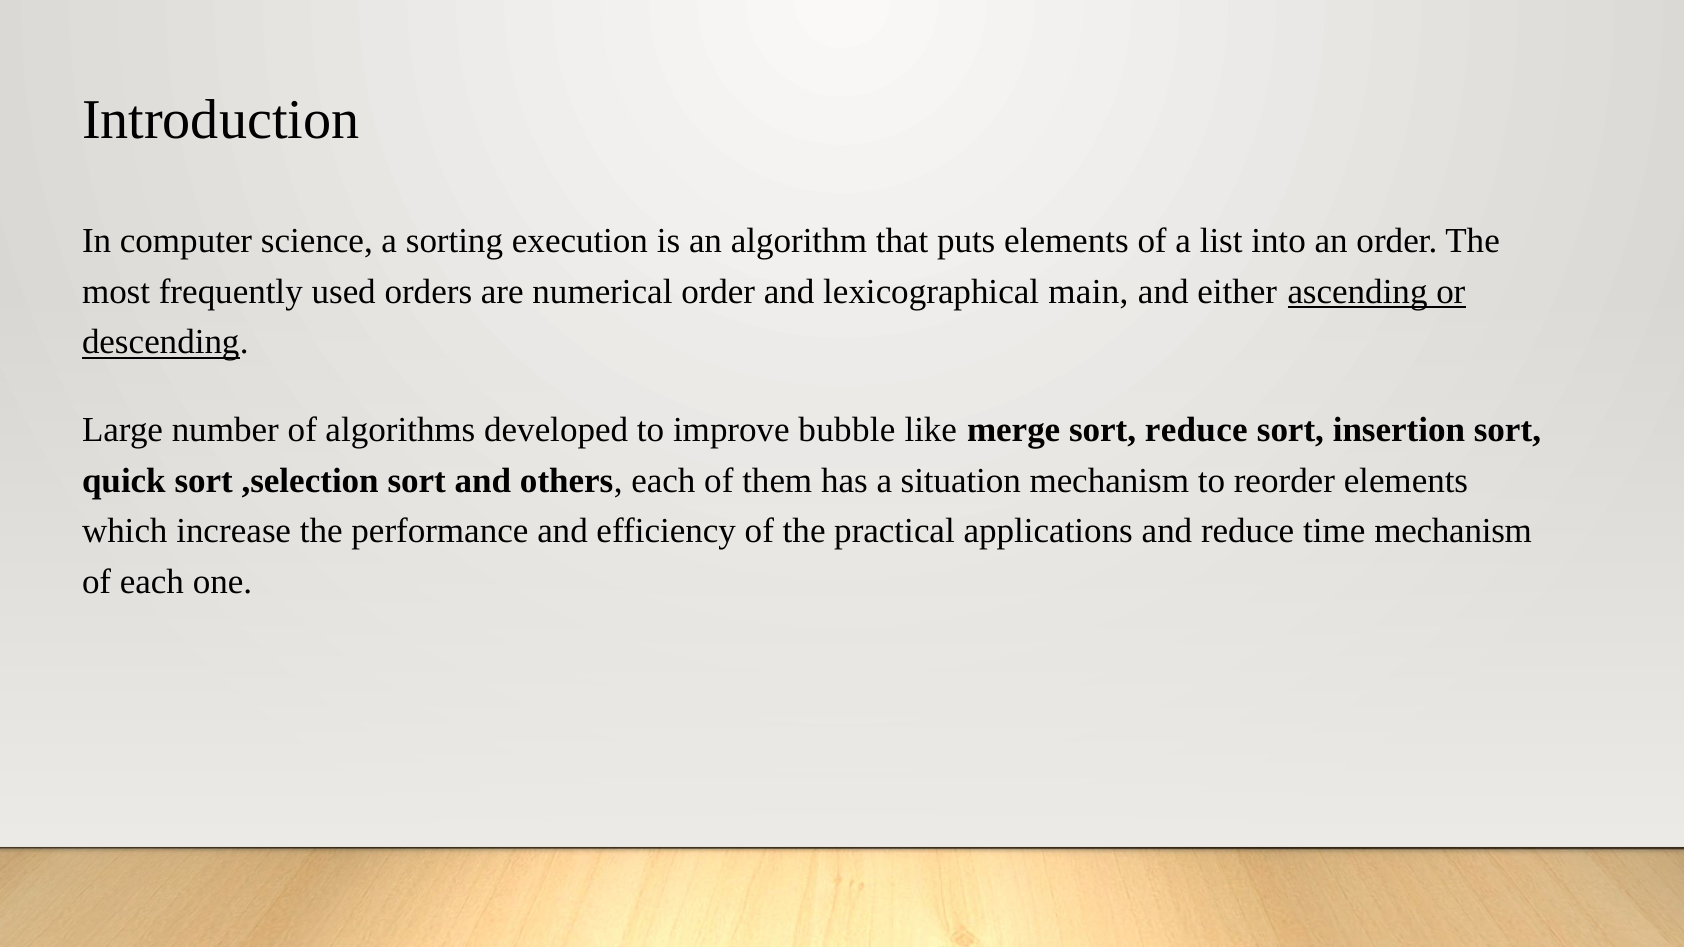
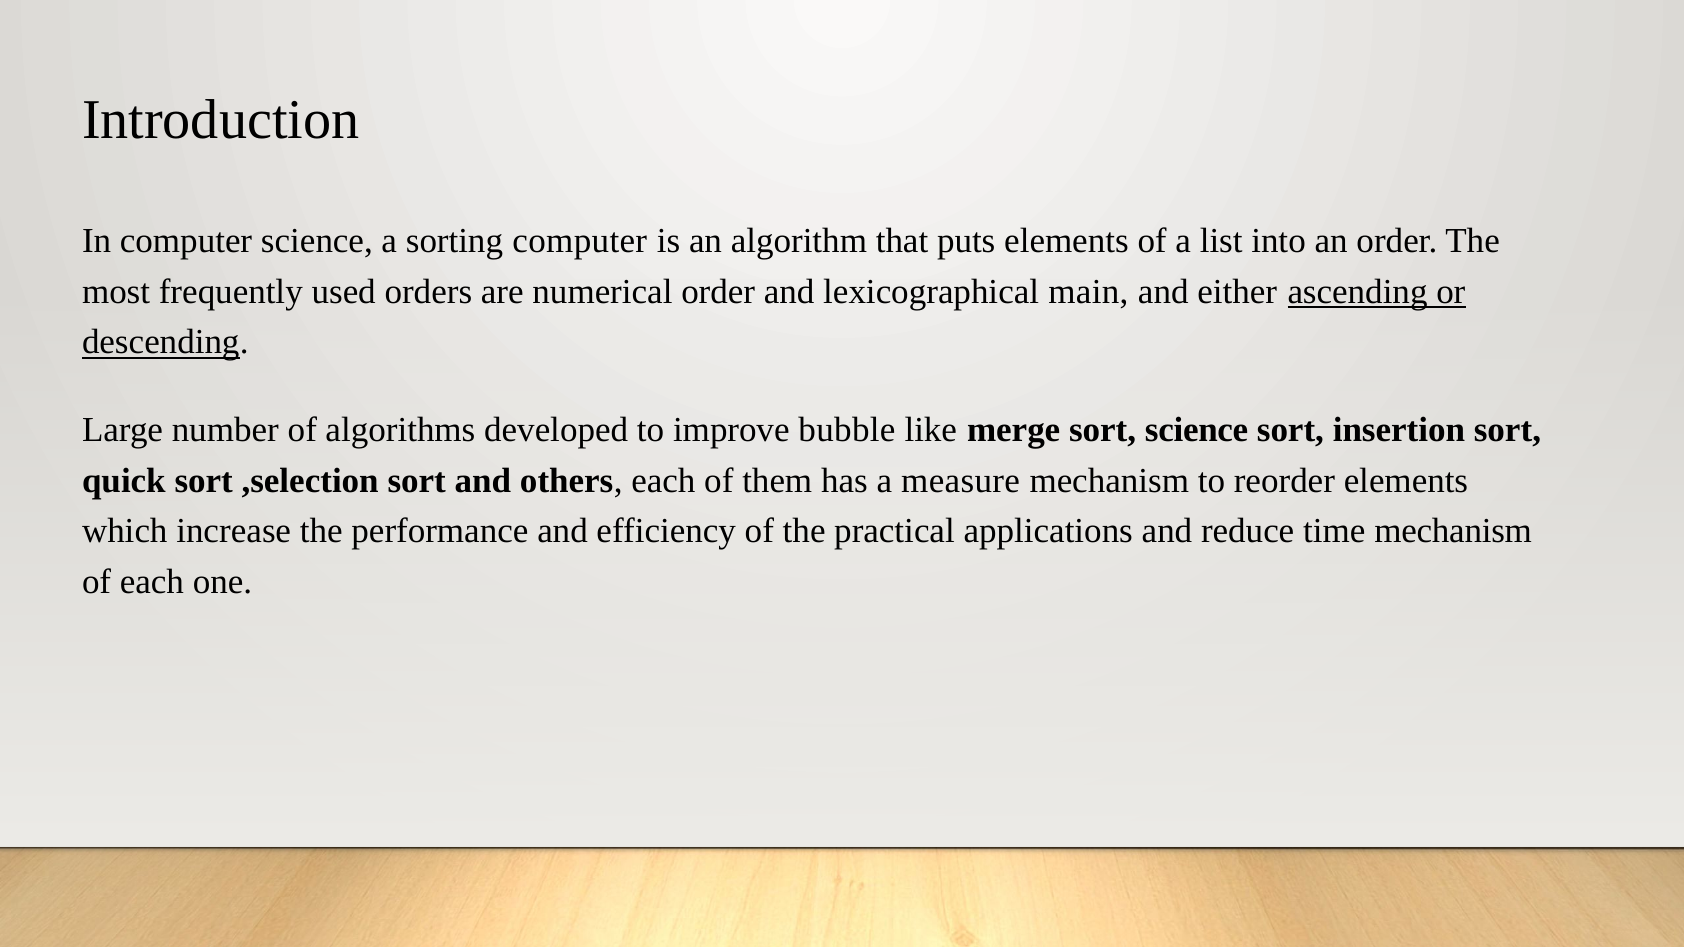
sorting execution: execution -> computer (580, 241)
sort reduce: reduce -> science (1197, 430)
situation: situation -> measure (961, 481)
